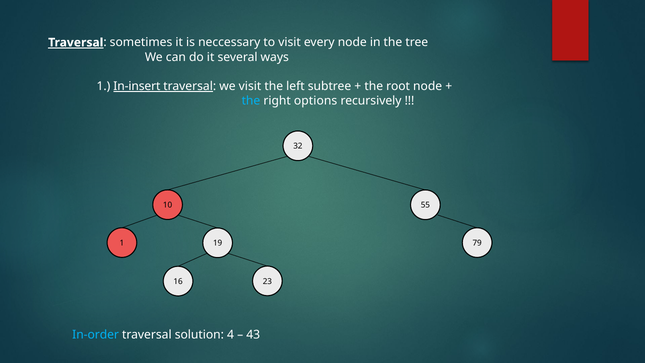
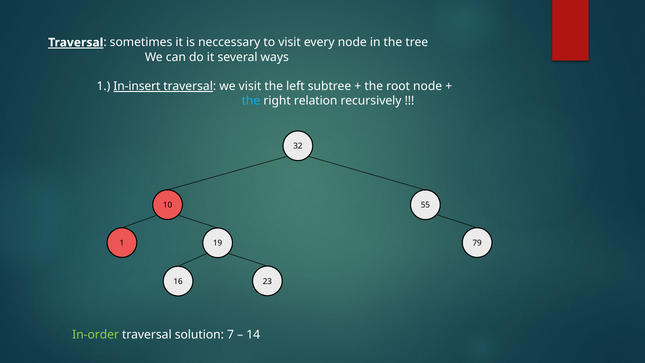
options: options -> relation (316, 101)
In-order colour: light blue -> light green (96, 335)
4: 4 -> 7 (231, 335)
43: 43 -> 14 (253, 335)
